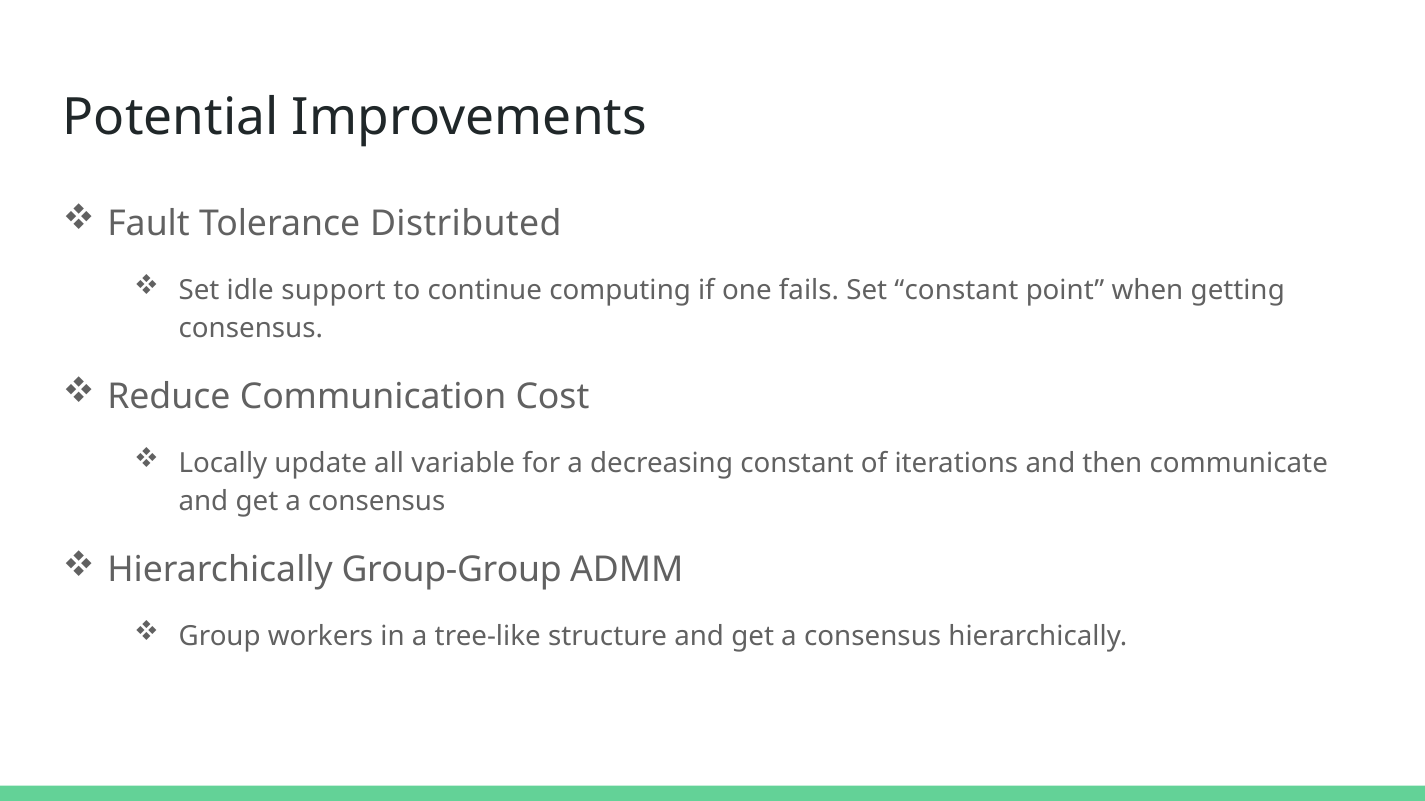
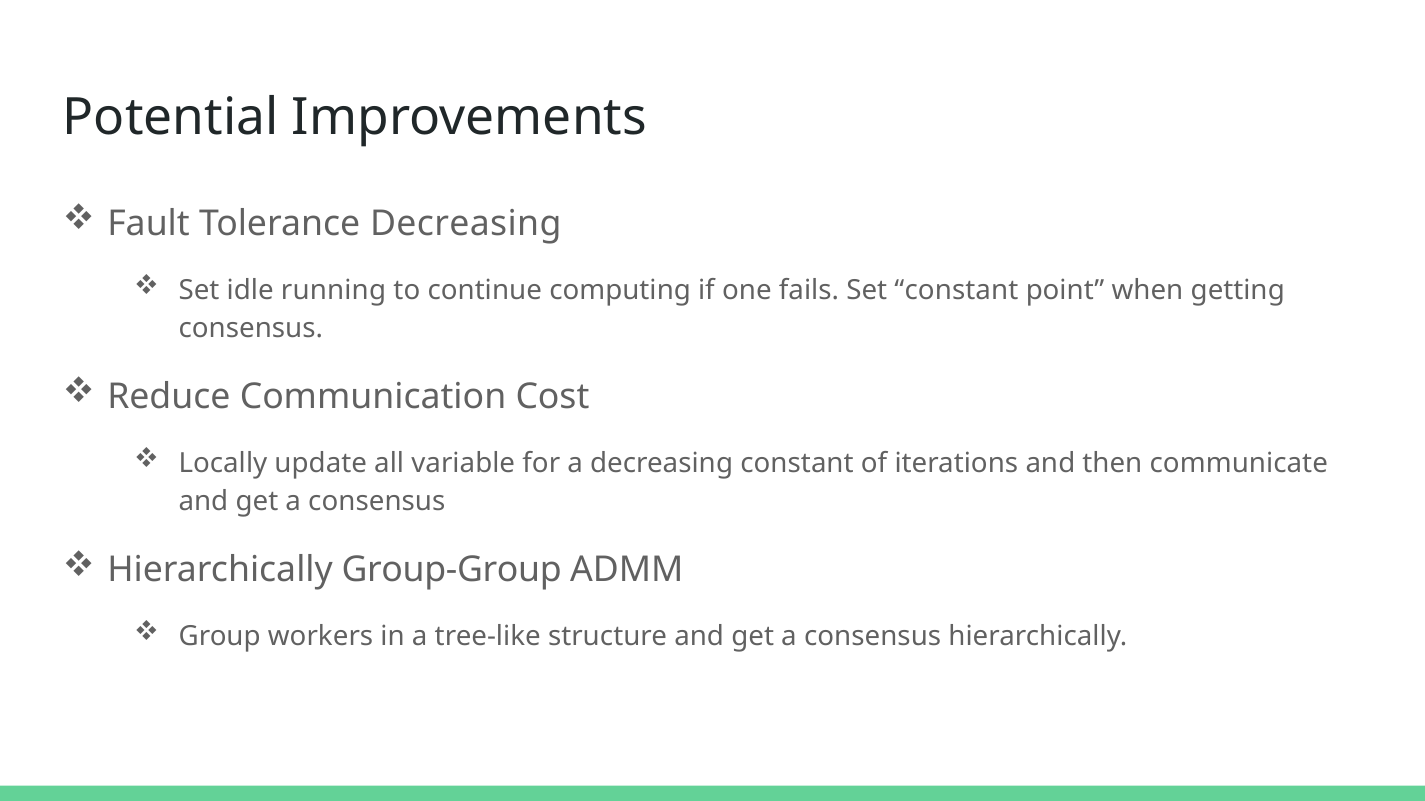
Tolerance Distributed: Distributed -> Decreasing (466, 224)
support: support -> running (333, 290)
